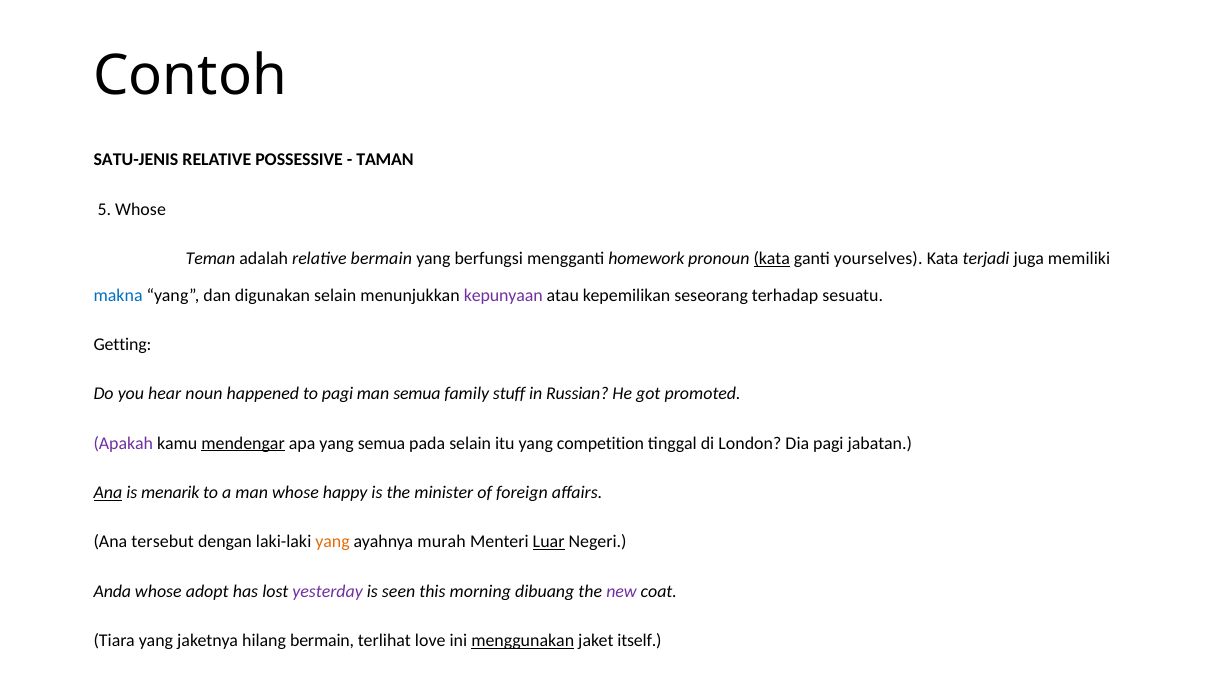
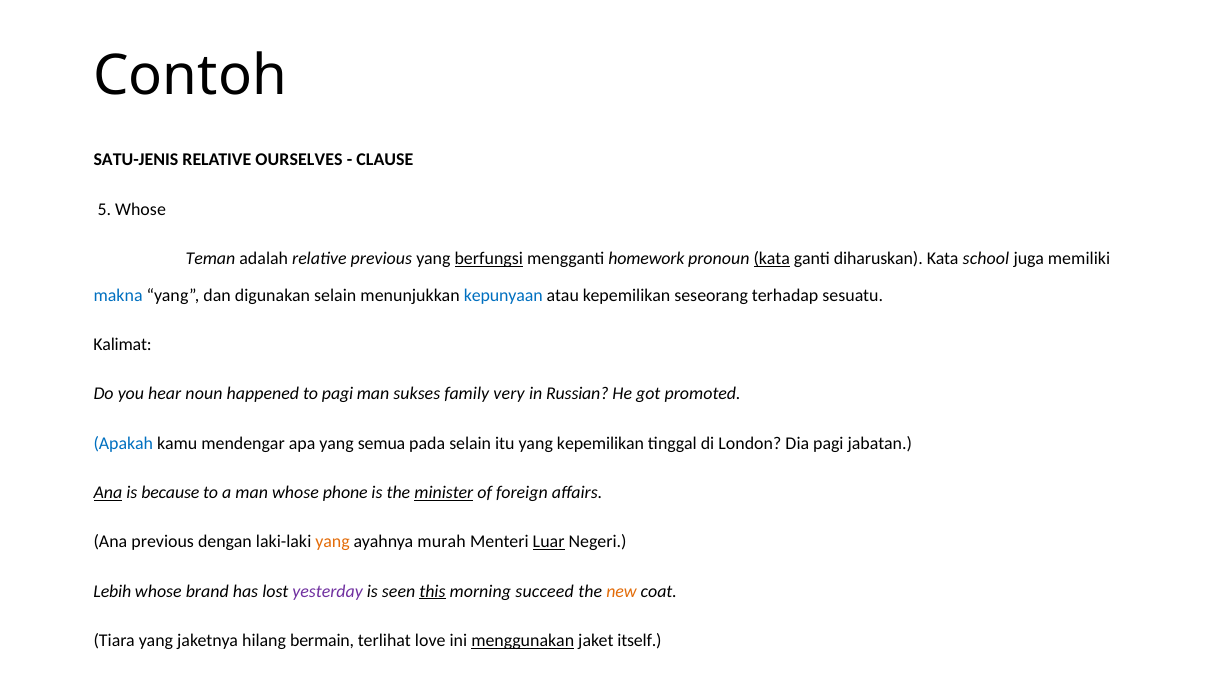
POSSESSIVE: POSSESSIVE -> OURSELVES (299, 160)
TAMAN: TAMAN -> CLAUSE (385, 160)
relative bermain: bermain -> previous (381, 259)
berfungsi underline: none -> present (489, 259)
yourselves: yourselves -> diharuskan (878, 259)
terjadi: terjadi -> school (986, 259)
kepunyaan colour: purple -> blue (503, 295)
Getting: Getting -> Kalimat (122, 345)
man semua: semua -> sukses (417, 394)
stuff: stuff -> very (509, 394)
Apakah colour: purple -> blue (123, 443)
mendengar underline: present -> none (243, 443)
yang competition: competition -> kepemilikan (600, 443)
menarik: menarik -> because (170, 493)
happy: happy -> phone (345, 493)
minister underline: none -> present (444, 493)
Ana tersebut: tersebut -> previous (163, 542)
Anda: Anda -> Lebih (112, 591)
adopt: adopt -> brand (207, 591)
this underline: none -> present (432, 591)
dibuang: dibuang -> succeed (545, 591)
new colour: purple -> orange (621, 591)
